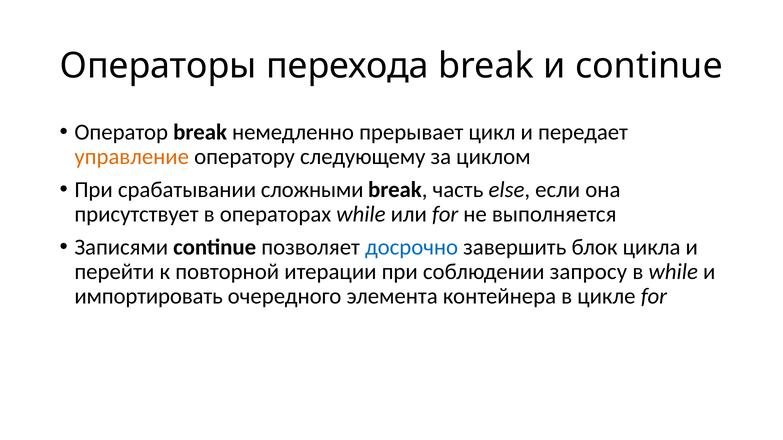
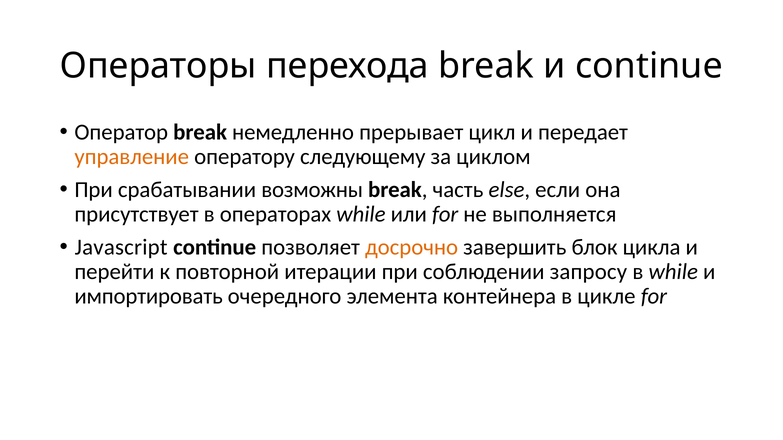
сложными: сложными -> возможны (312, 190)
Записями: Записями -> Javascript (121, 247)
досрочно colour: blue -> orange (412, 247)
